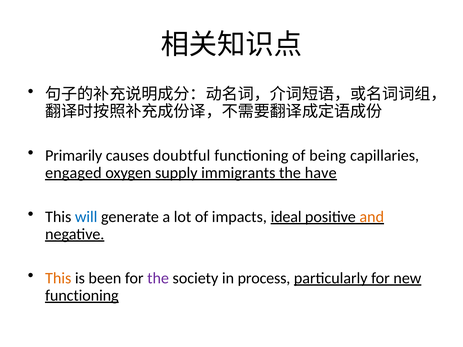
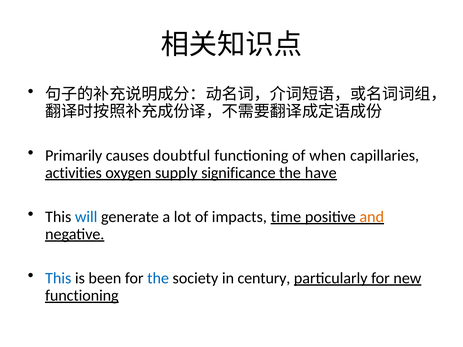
being: being -> when (328, 156)
engaged: engaged -> activities (74, 173)
immigrants: immigrants -> significance (238, 173)
ideal: ideal -> time (286, 217)
This colour: orange -> blue (58, 278)
the colour: purple -> blue (158, 278)
process: process -> century (264, 278)
